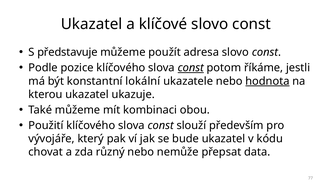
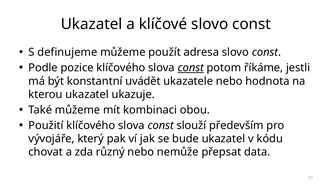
představuje: představuje -> definujeme (67, 52)
lokální: lokální -> uvádět (143, 81)
hodnota underline: present -> none (267, 81)
